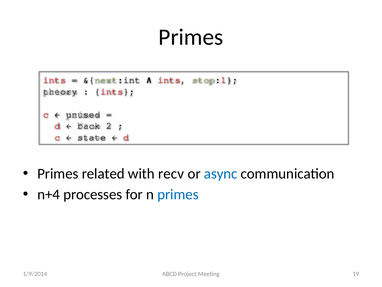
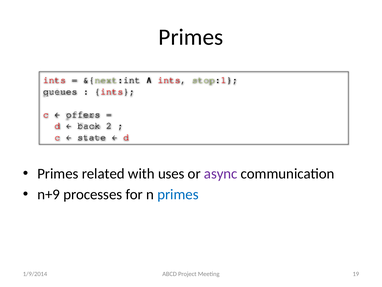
theory: theory -> queues (60, 91)
unused: unused -> offers (83, 114)
recv: recv -> uses (171, 173)
async colour: blue -> purple (221, 173)
n+4: n+4 -> n+9 (49, 194)
